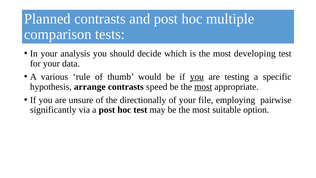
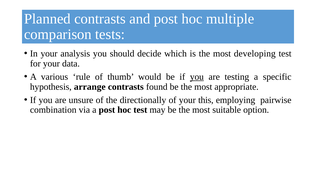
speed: speed -> found (157, 87)
most underline: present -> none (203, 87)
file: file -> this (206, 100)
significantly: significantly -> combination (53, 110)
